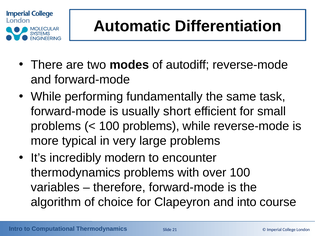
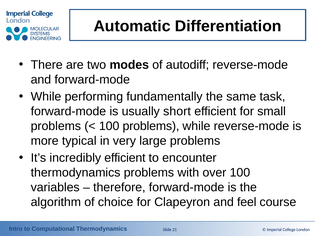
incredibly modern: modern -> efficient (125, 158)
into: into -> feel (247, 202)
